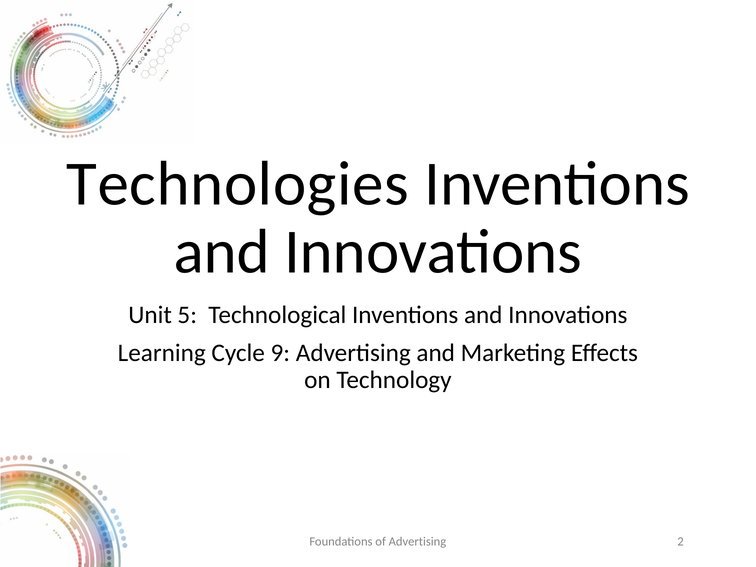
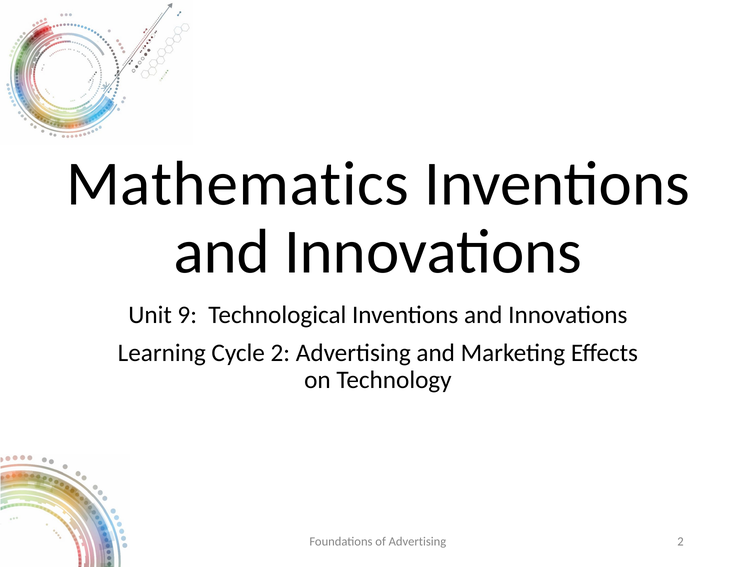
Technologies: Technologies -> Mathematics (237, 184)
5: 5 -> 9 (187, 315)
Cycle 9: 9 -> 2 (280, 353)
